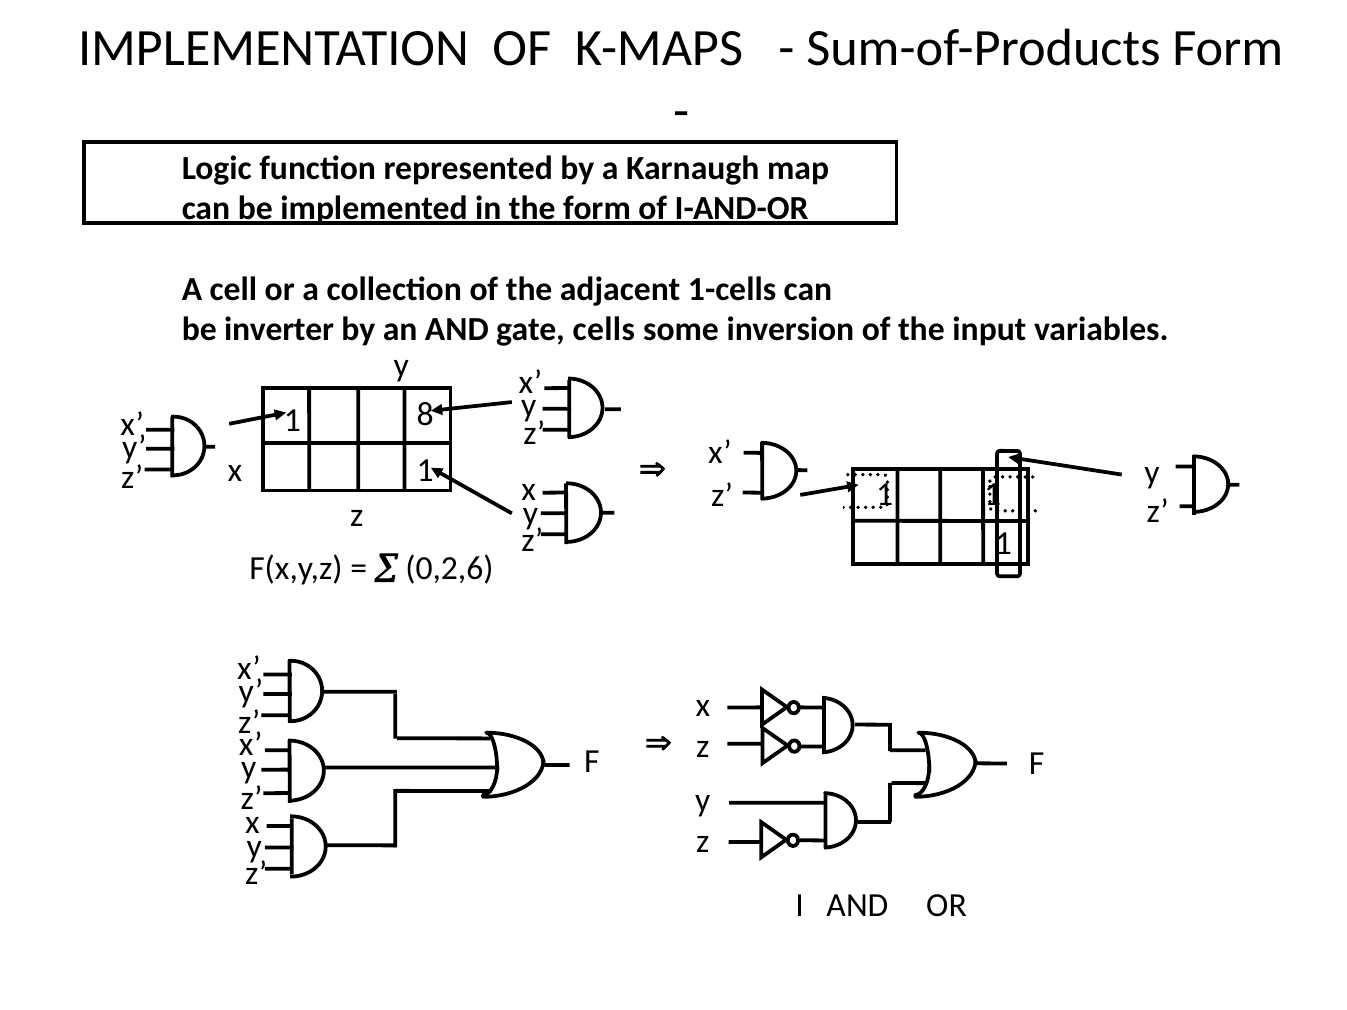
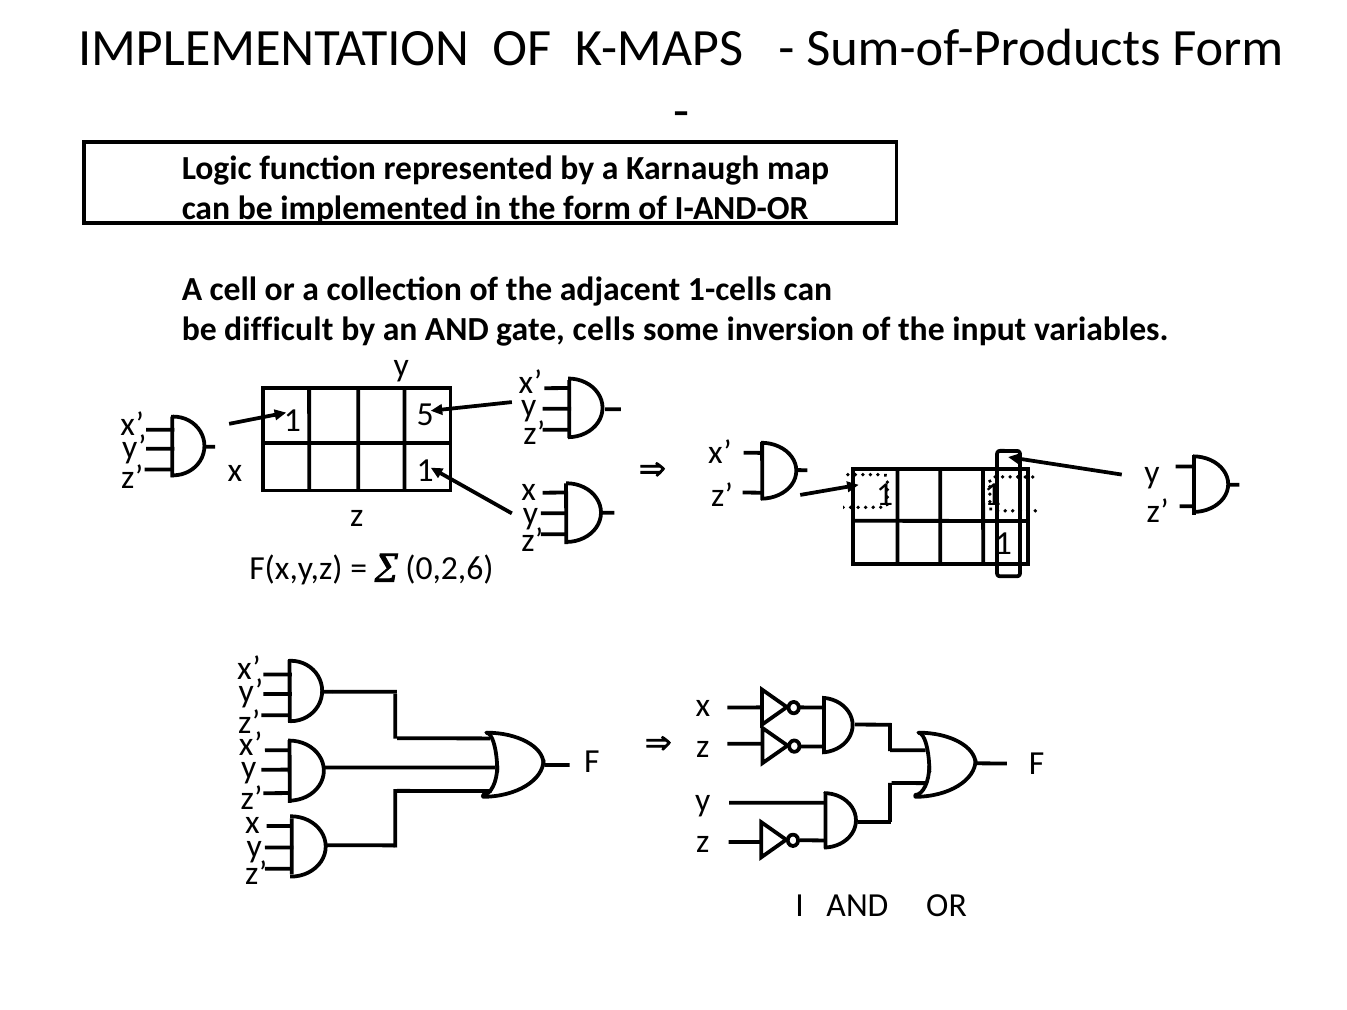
inverter: inverter -> difficult (279, 330)
8: 8 -> 5 (425, 415)
